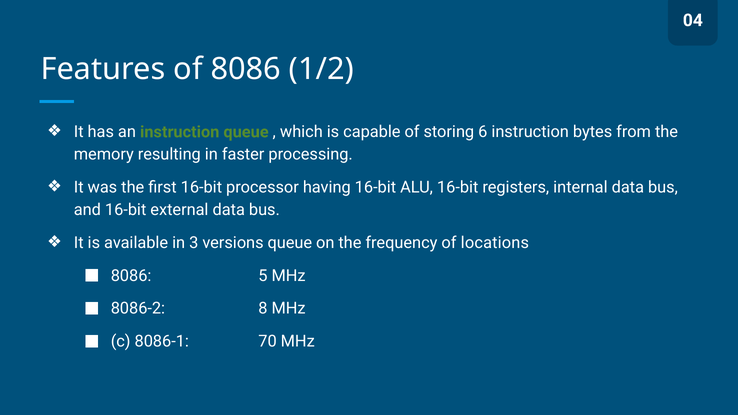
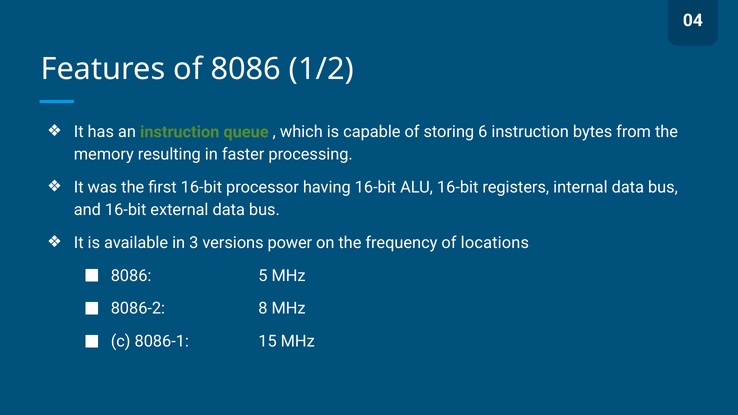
versions queue: queue -> power (290, 243)
70: 70 -> 15 (268, 341)
